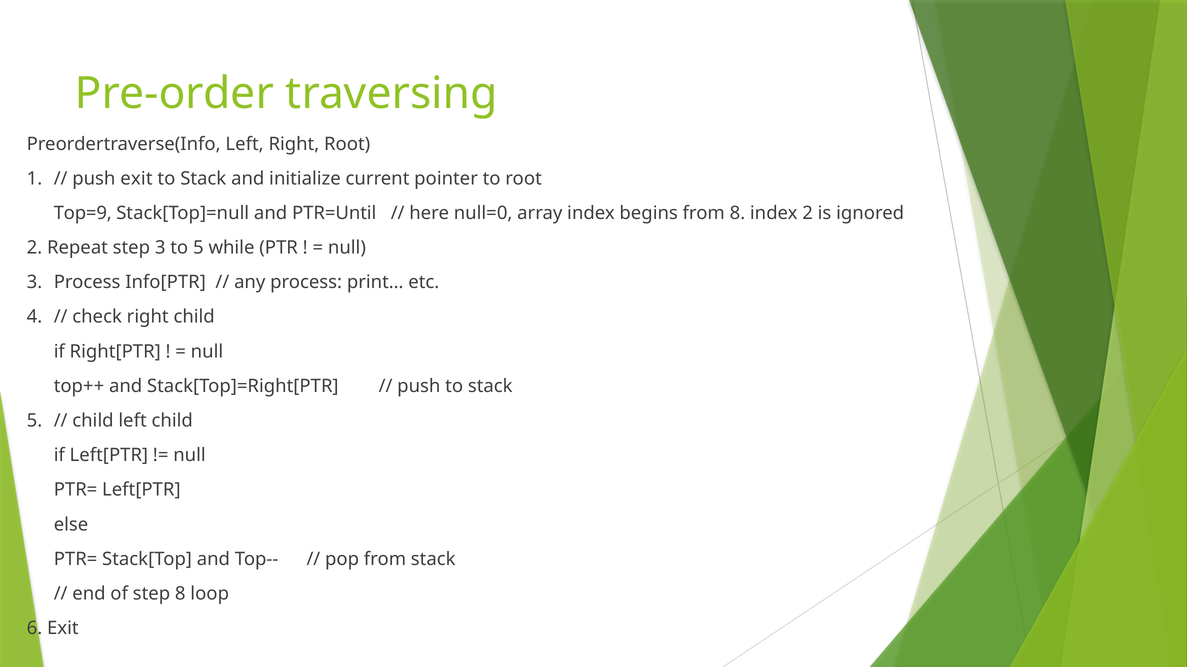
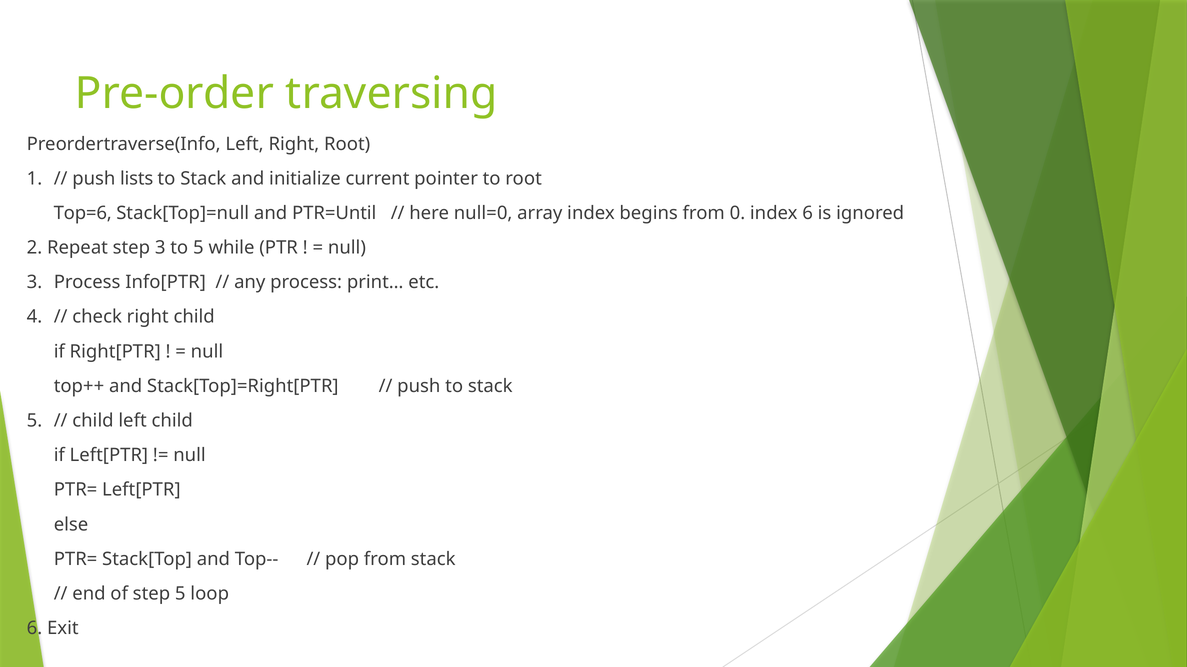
push exit: exit -> lists (137, 179)
Top=9: Top=9 -> Top=6 (83, 213)
from 8: 8 -> 0 (737, 213)
index 2: 2 -> 6 (808, 213)
step 8: 8 -> 5 (180, 594)
